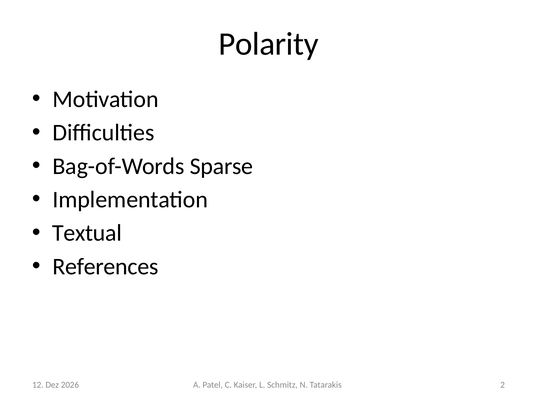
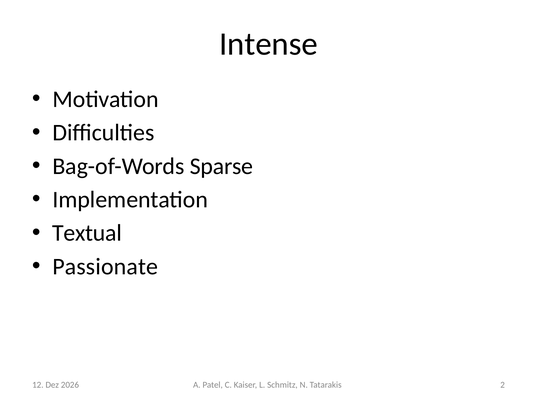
Polarity: Polarity -> Intense (268, 44)
References: References -> Passionate (105, 266)
